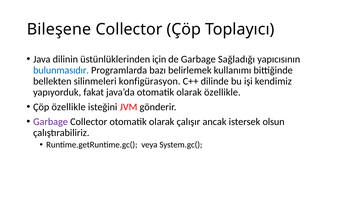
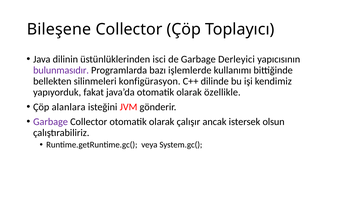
için: için -> isci (159, 59)
Sağladığı: Sağladığı -> Derleyici (236, 59)
bulunmasıdır colour: blue -> purple (61, 70)
belirlemek: belirlemek -> işlemlerde (190, 70)
Çöp özellikle: özellikle -> alanlara (69, 107)
